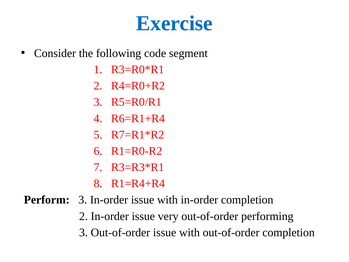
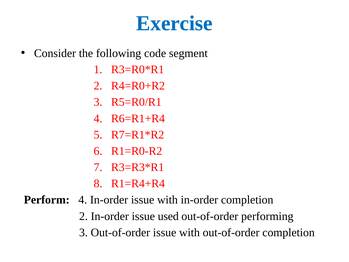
Perform 3: 3 -> 4 (83, 200)
very: very -> used (168, 216)
